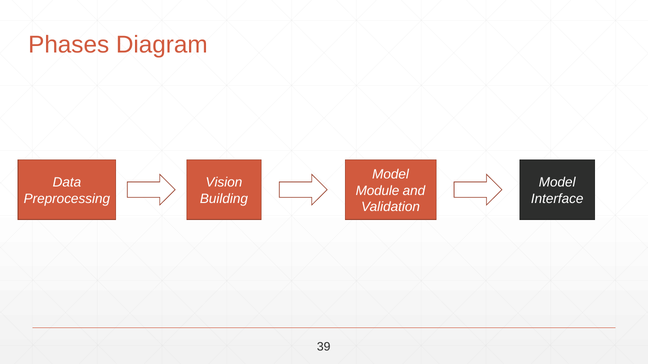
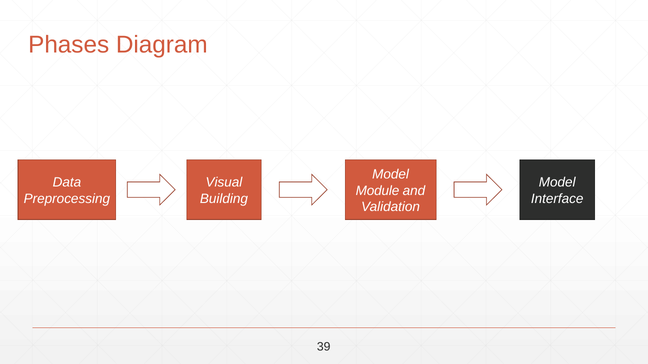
Vision: Vision -> Visual (224, 183)
